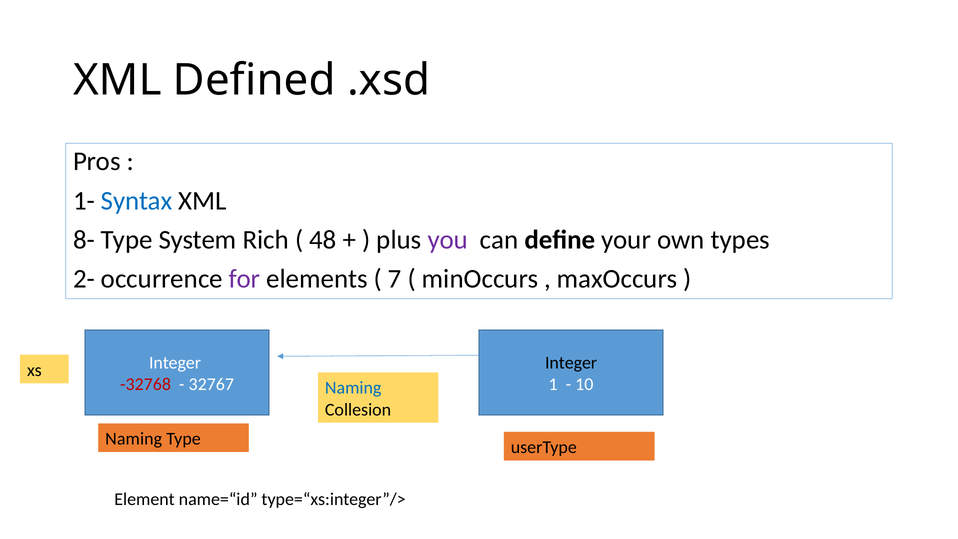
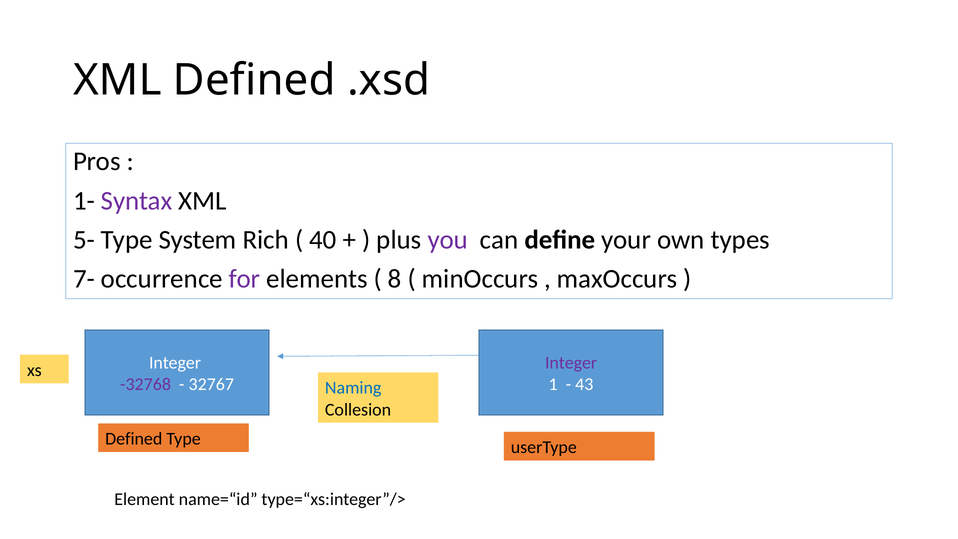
Syntax colour: blue -> purple (137, 201)
8-: 8- -> 5- (84, 240)
48: 48 -> 40 (323, 240)
2-: 2- -> 7- (84, 279)
7: 7 -> 8 (395, 279)
Integer colour: black -> purple (571, 363)
-32768 colour: red -> purple (146, 384)
10: 10 -> 43 (584, 384)
Naming: Naming -> Defined (134, 439)
